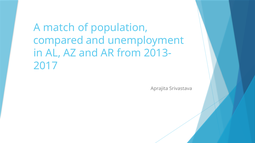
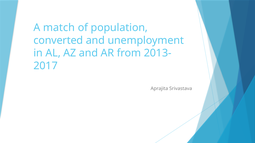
compared: compared -> converted (58, 41)
